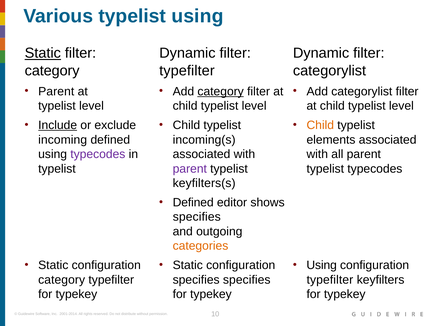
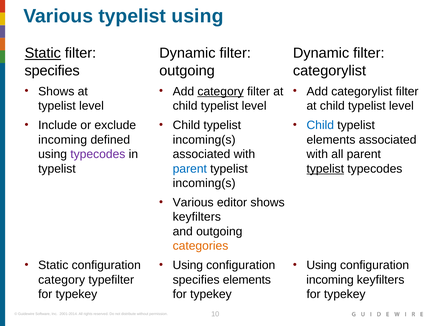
category: category -> specifies (52, 70)
typefilter: typefilter -> outgoing (187, 70)
Parent: Parent -> Shows (56, 91)
Include underline: present -> none (58, 125)
Child colour: orange -> blue (320, 125)
parent colour: purple -> blue (190, 168)
typelist underline: none -> present (325, 168)
keyfilters(s: keyfilters(s -> incoming(s (204, 183)
Defined: Defined -> Various (193, 202)
specifies: specifies -> keyfilters (197, 217)
Static: Static -> Using (188, 265)
specifies specifies: specifies -> elements (247, 279)
typefilter: typefilter -> incoming (330, 279)
